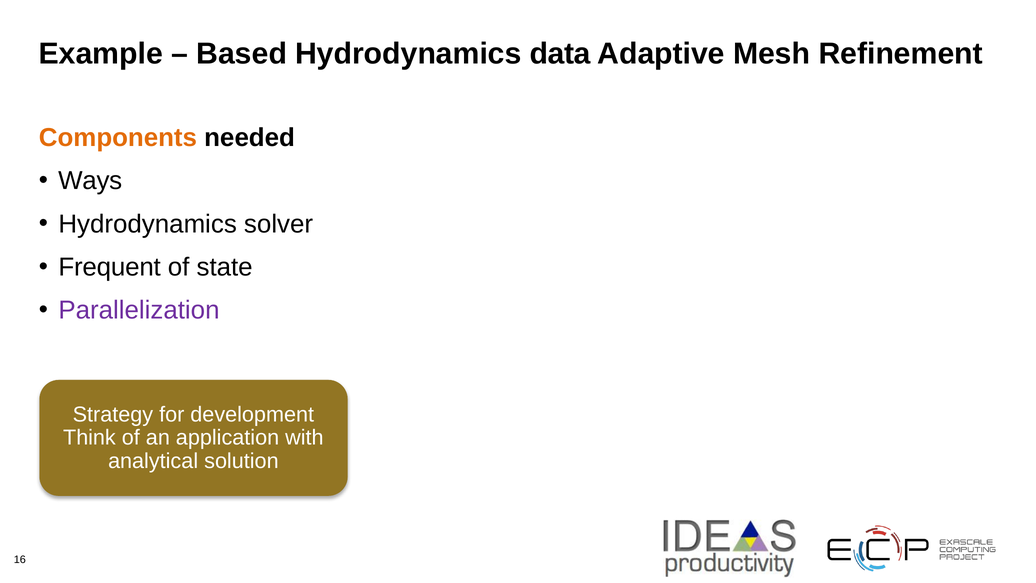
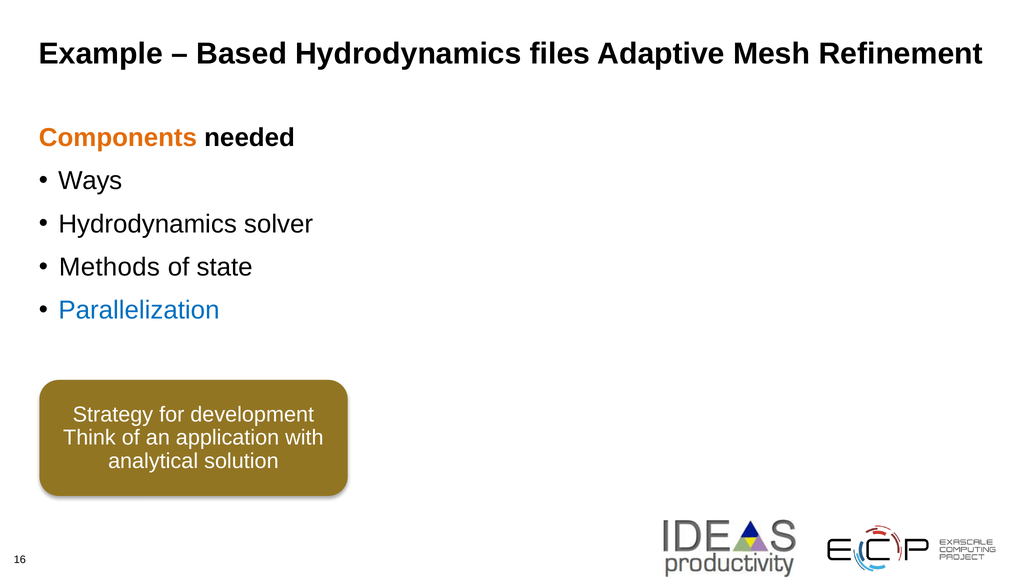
data: data -> files (560, 54)
Frequent: Frequent -> Methods (109, 267)
Parallelization colour: purple -> blue (139, 310)
